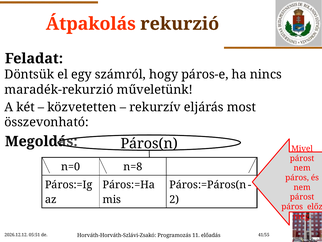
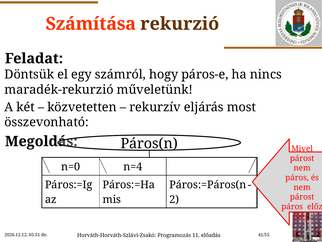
Átpakolás: Átpakolás -> Számítása (91, 24)
n=8: n=8 -> n=4 (133, 167)
